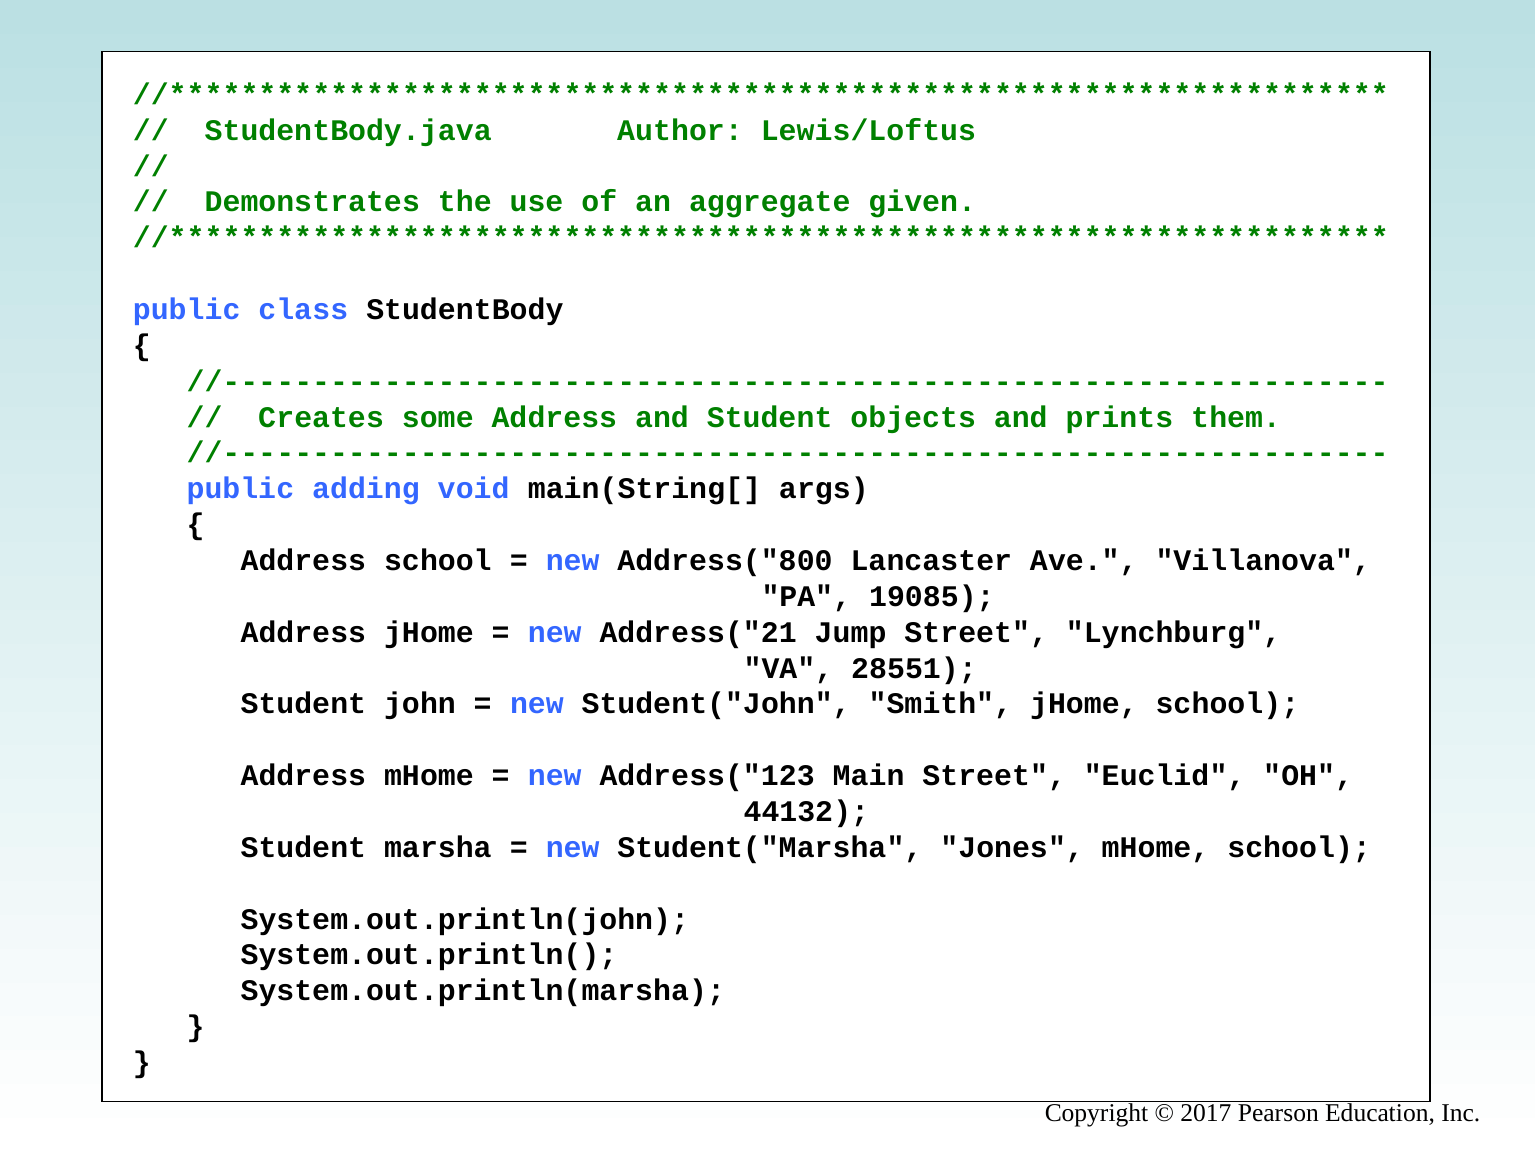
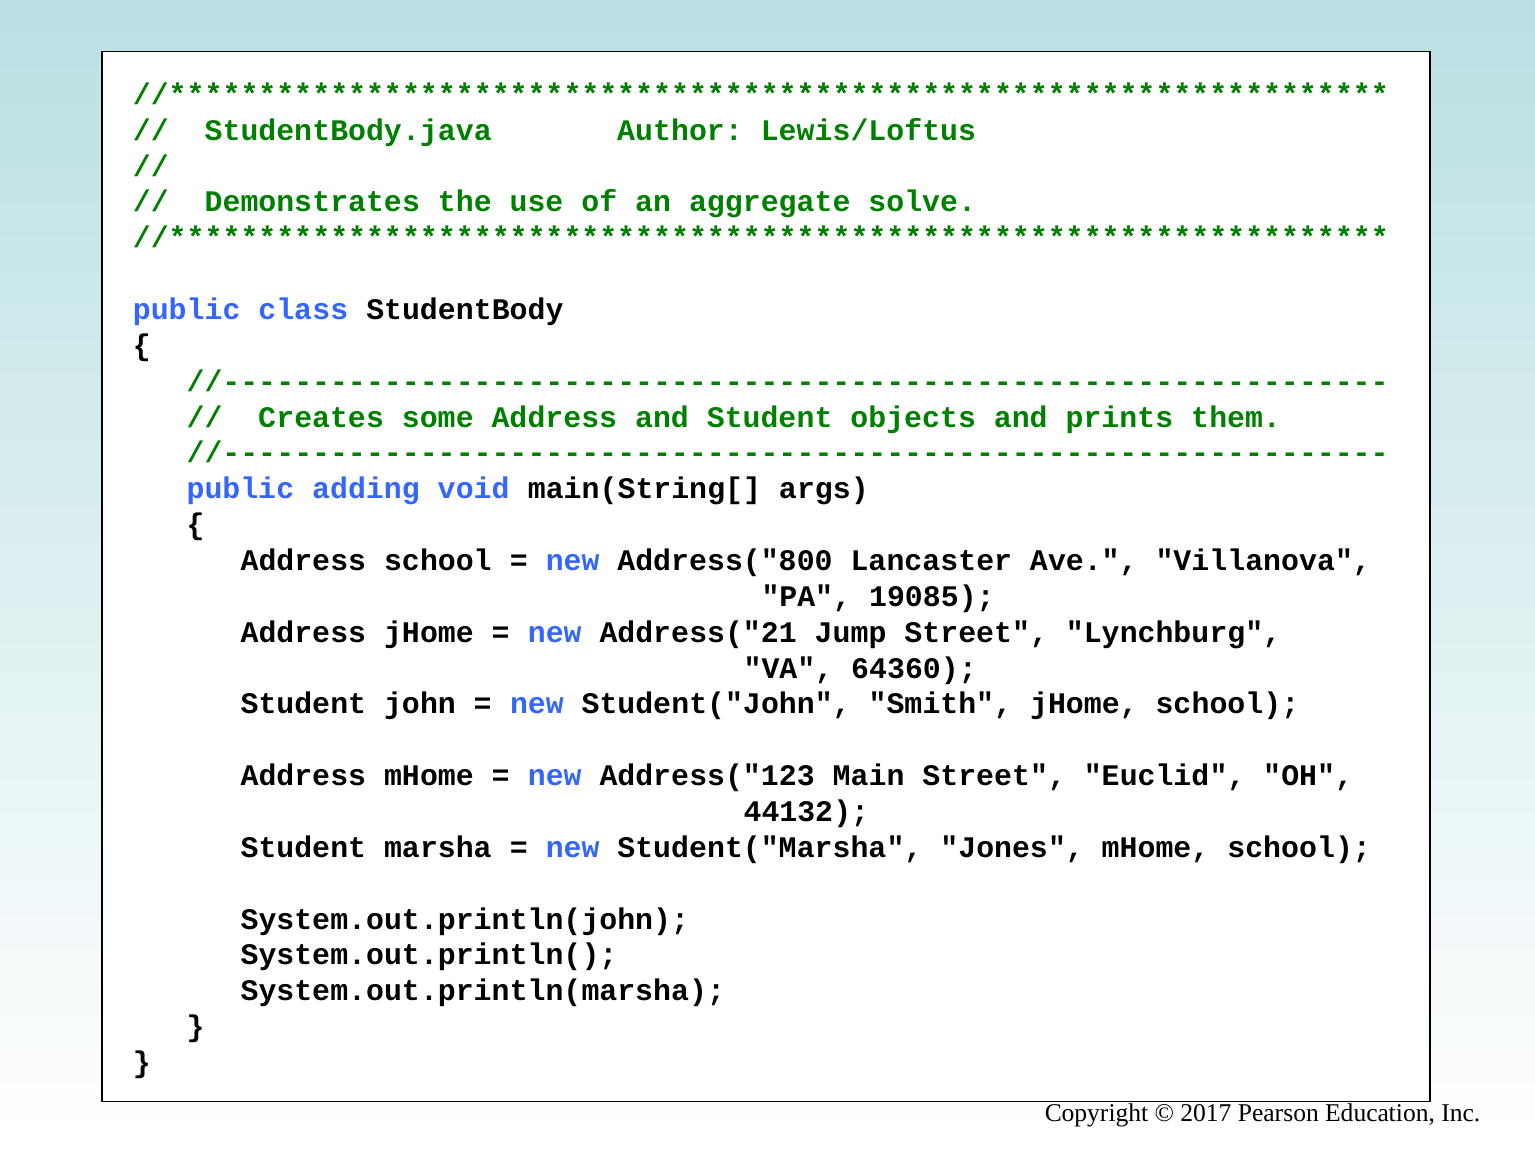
given: given -> solve (922, 202)
28551: 28551 -> 64360 (914, 668)
